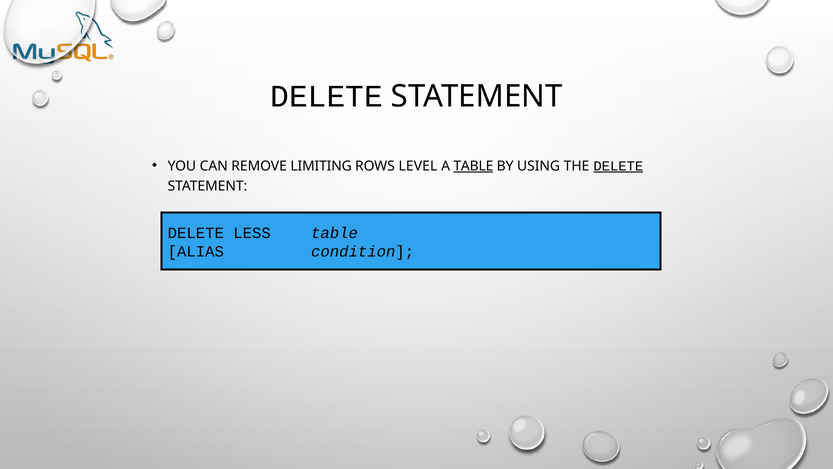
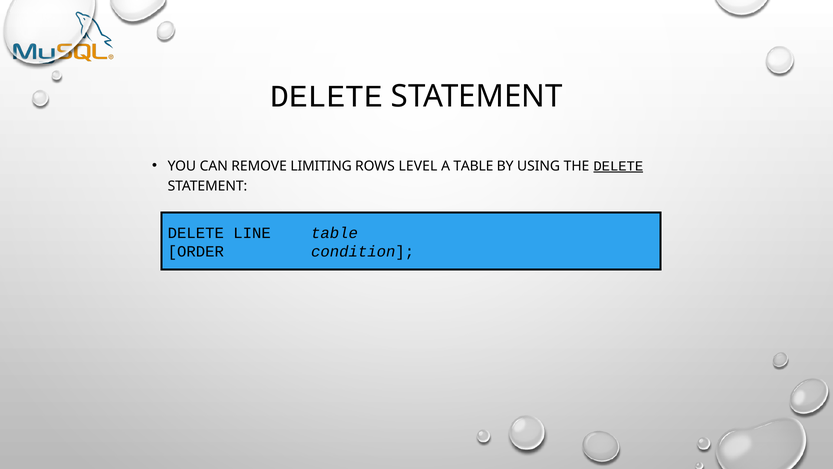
TABLE underline: present -> none (473, 166)
LESS: LESS -> LINE (252, 233)
ALIAS: ALIAS -> ORDER (196, 251)
